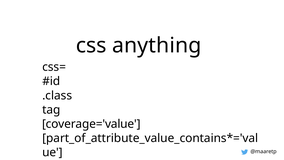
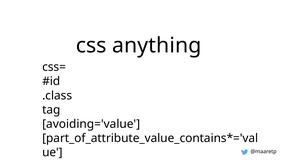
coverage='value: coverage='value -> avoiding='value (91, 124)
